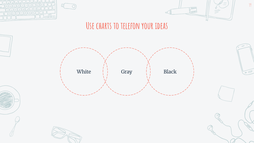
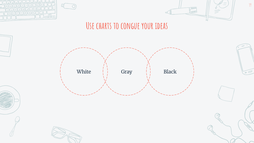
telefon: telefon -> congue (130, 26)
